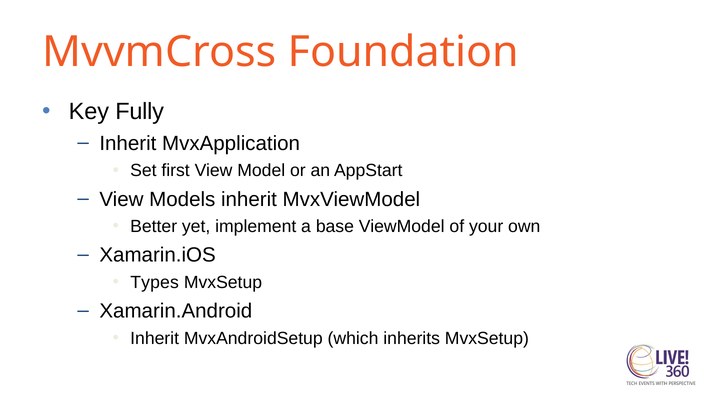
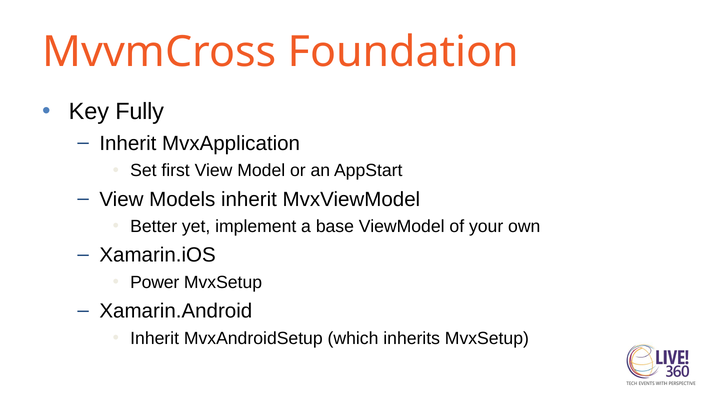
Types: Types -> Power (155, 283)
